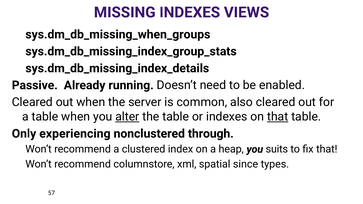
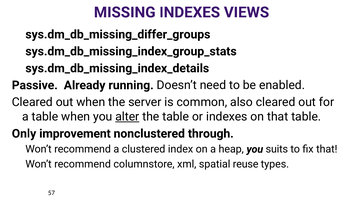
sys.dm_db_missing_when_groups: sys.dm_db_missing_when_groups -> sys.dm_db_missing_differ_groups (118, 34)
that underline: present -> none (278, 117)
experiencing: experiencing -> improvement (75, 134)
since: since -> reuse (246, 164)
